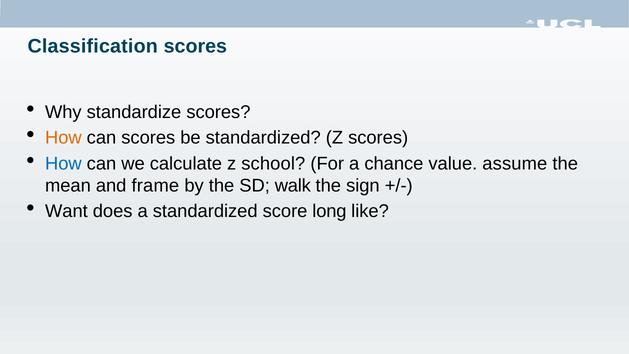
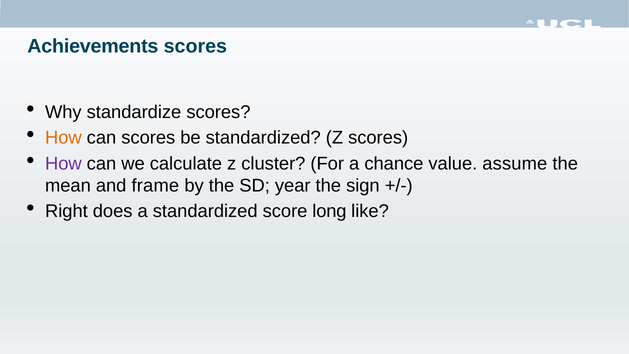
Classification: Classification -> Achievements (93, 46)
How colour: blue -> purple (63, 164)
school: school -> cluster (273, 164)
walk: walk -> year (293, 186)
Want: Want -> Right (66, 211)
